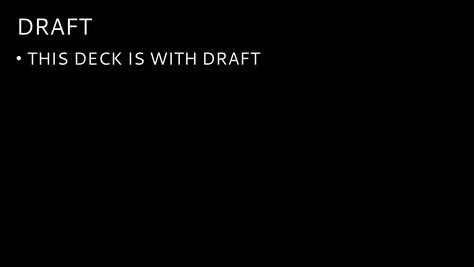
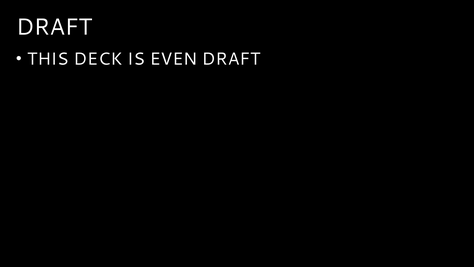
WITH: WITH -> EVEN (174, 59)
